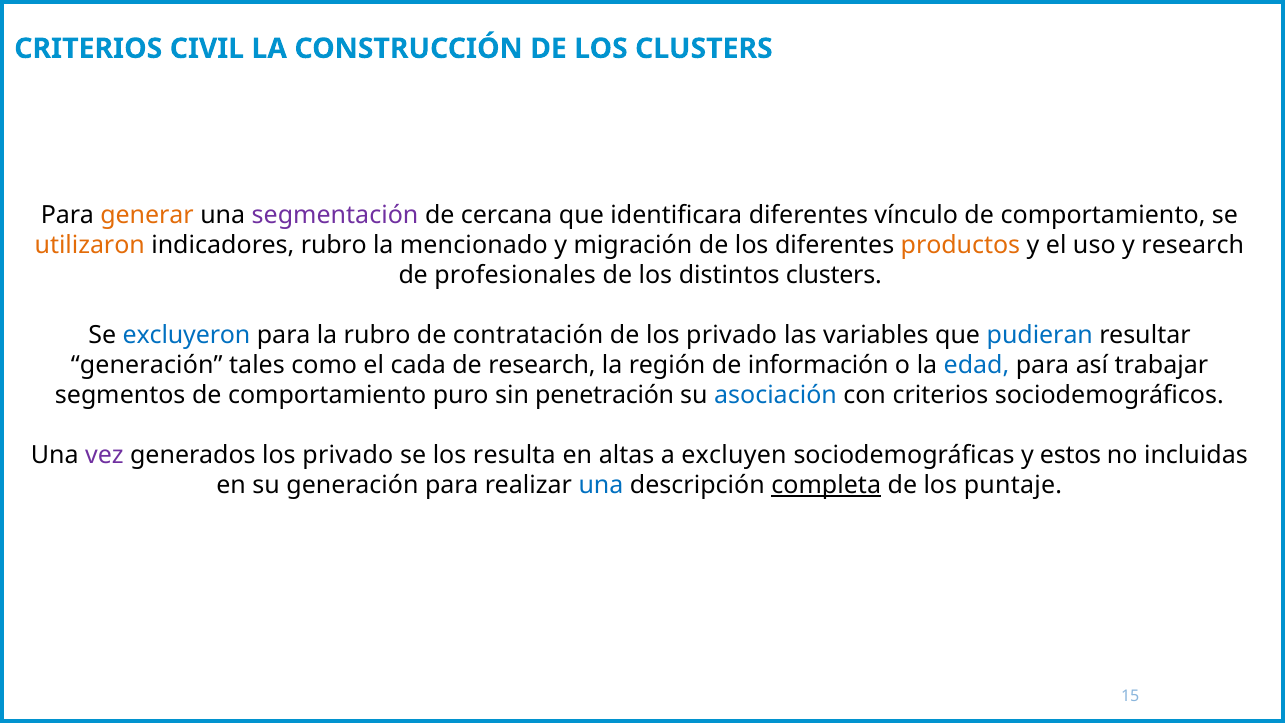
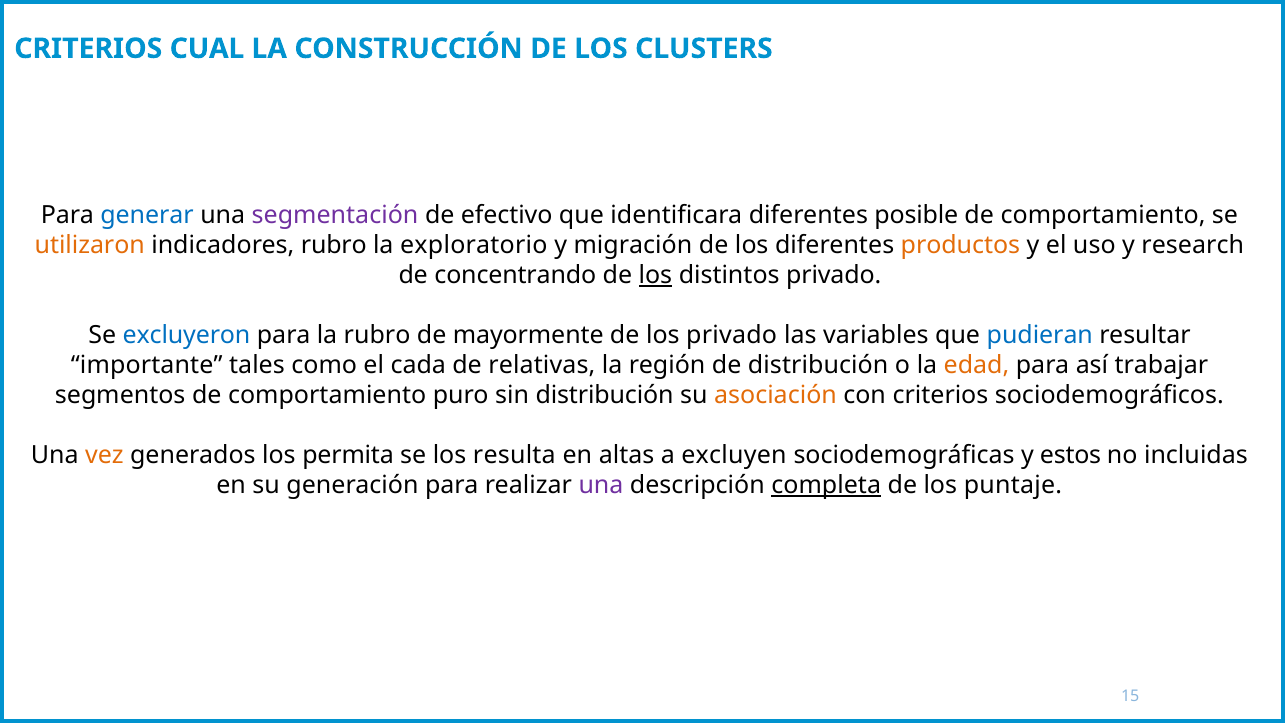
CIVIL: CIVIL -> CUAL (207, 49)
generar colour: orange -> blue (147, 215)
cercana: cercana -> efectivo (507, 215)
vínculo: vínculo -> posible (916, 215)
mencionado: mencionado -> exploratorio (474, 245)
profesionales: profesionales -> concentrando (515, 275)
los underline: none -> present (655, 275)
distintos clusters: clusters -> privado (834, 275)
contratación: contratación -> mayormente (528, 335)
generación: generación -> importante (147, 365)
de research: research -> relativas (542, 365)
de información: información -> distribución (818, 365)
edad colour: blue -> orange (977, 365)
sin penetración: penetración -> distribución (605, 395)
asociación colour: blue -> orange (775, 395)
vez colour: purple -> orange (104, 455)
generados los privado: privado -> permita (348, 455)
una colour: blue -> purple (601, 485)
